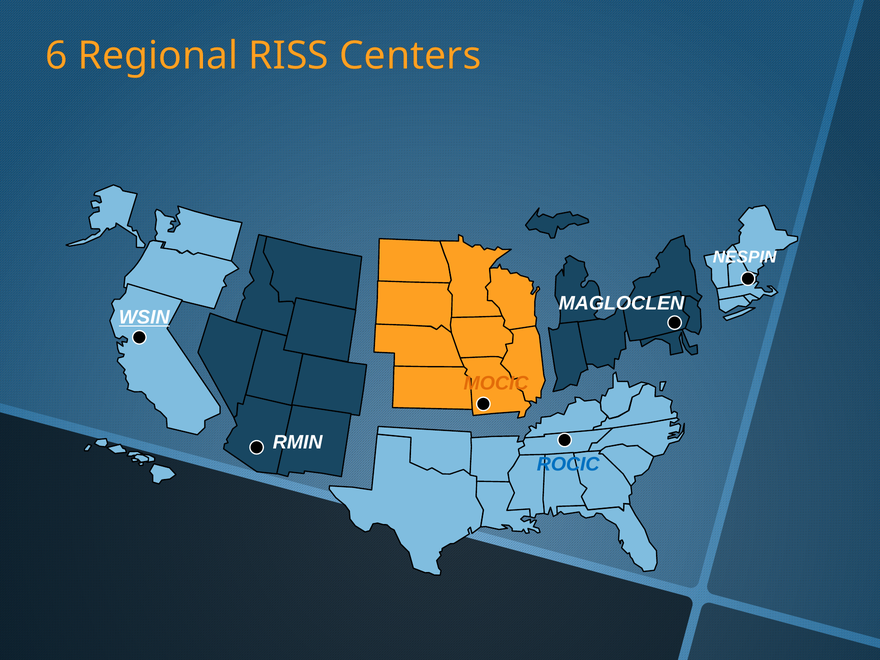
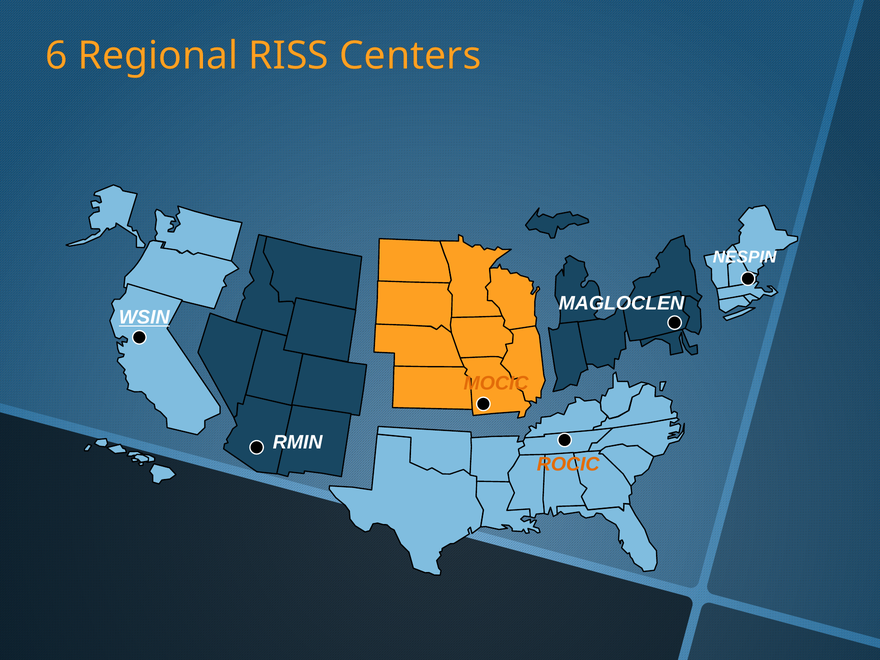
ROCIC colour: blue -> orange (568, 464)
